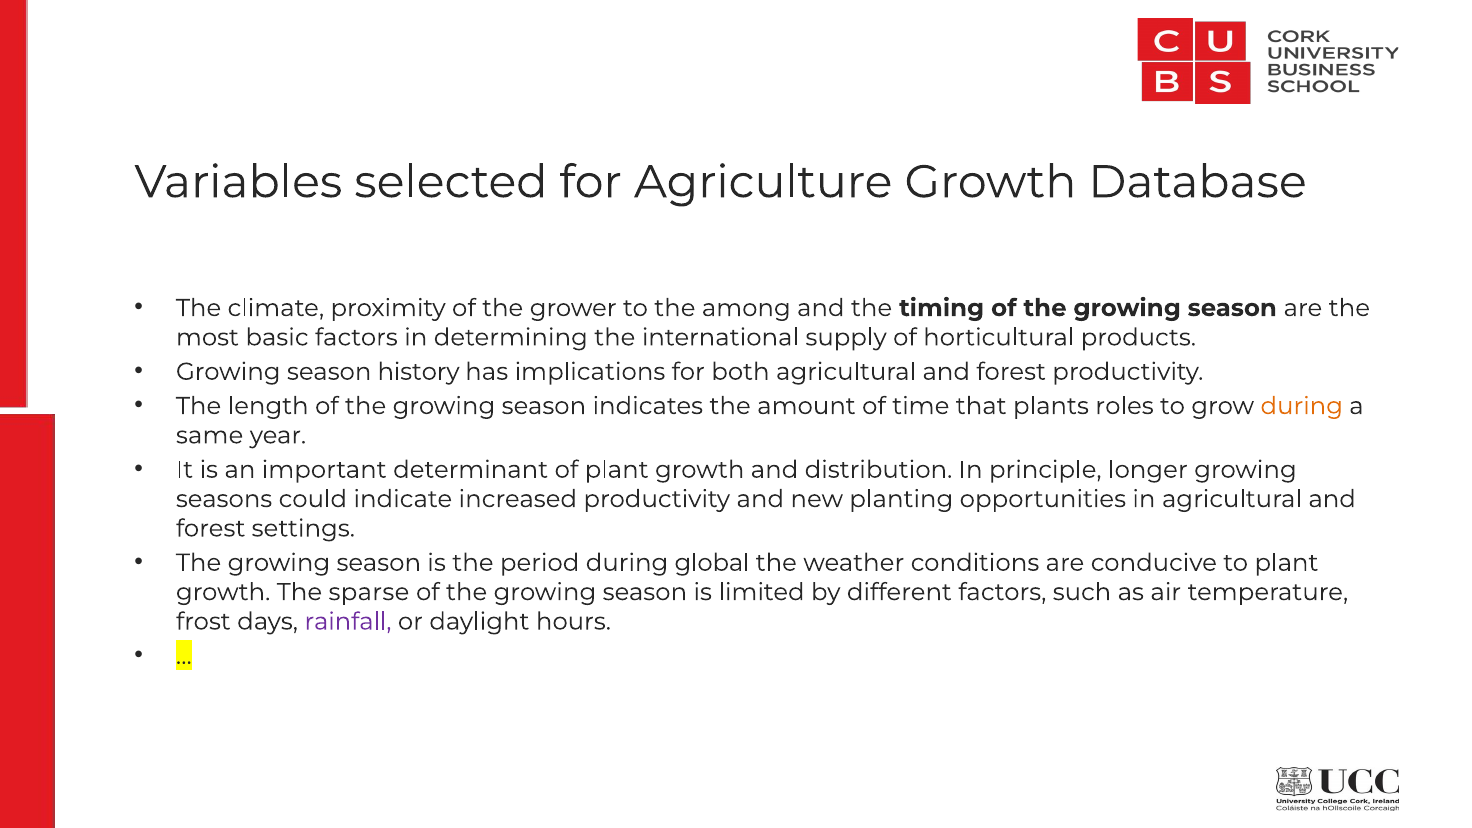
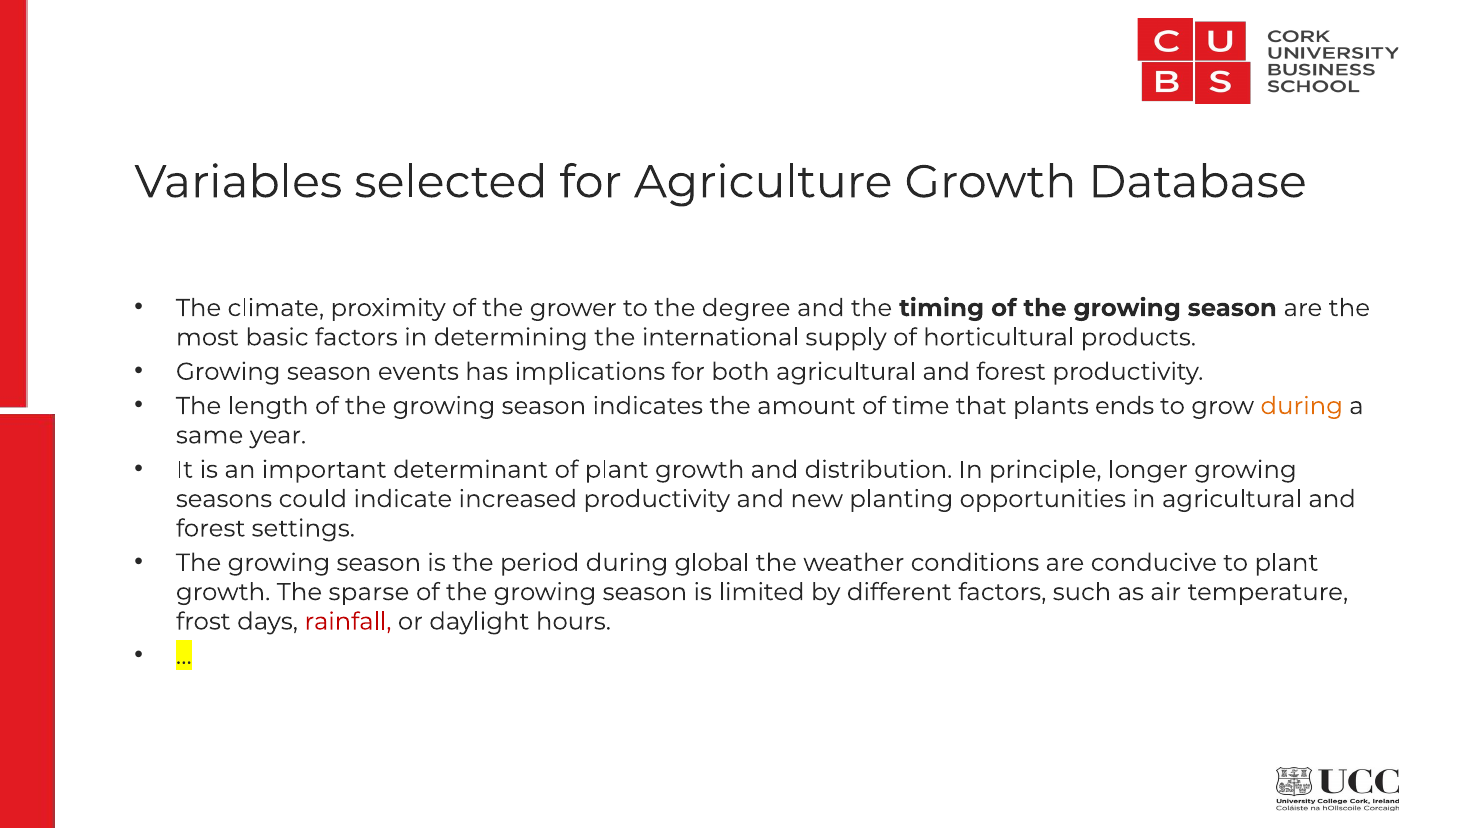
among: among -> degree (746, 308)
history: history -> events (418, 372)
roles: roles -> ends (1125, 406)
rainfall colour: purple -> red (348, 621)
